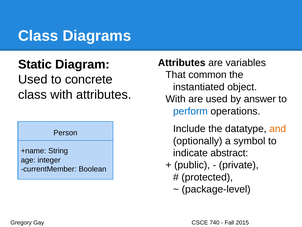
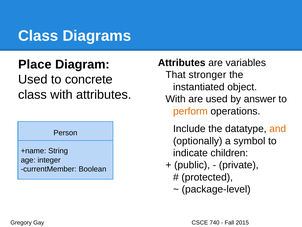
Static: Static -> Place (35, 64)
common: common -> stronger (207, 75)
perform colour: blue -> orange (190, 111)
abstract: abstract -> children (229, 153)
